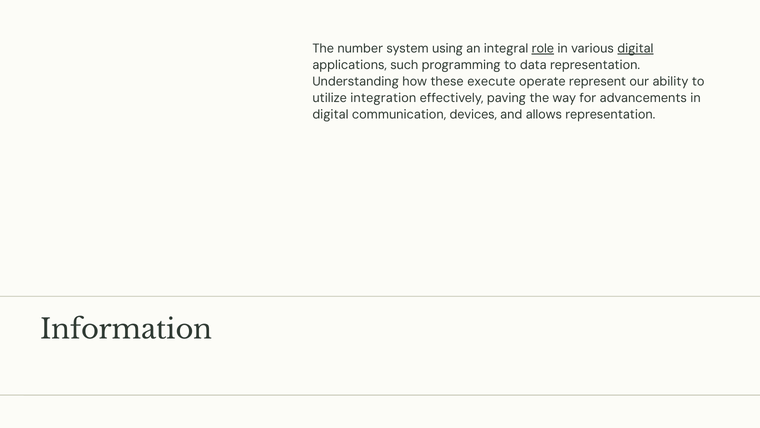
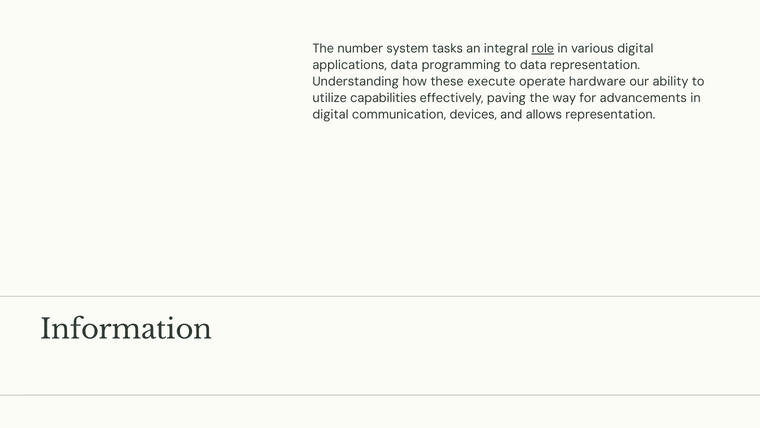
using: using -> tasks (448, 48)
digital underline: present -> none (635, 48)
applications such: such -> data (404, 65)
represent: represent -> hardware (597, 81)
integration: integration -> capabilities (383, 98)
